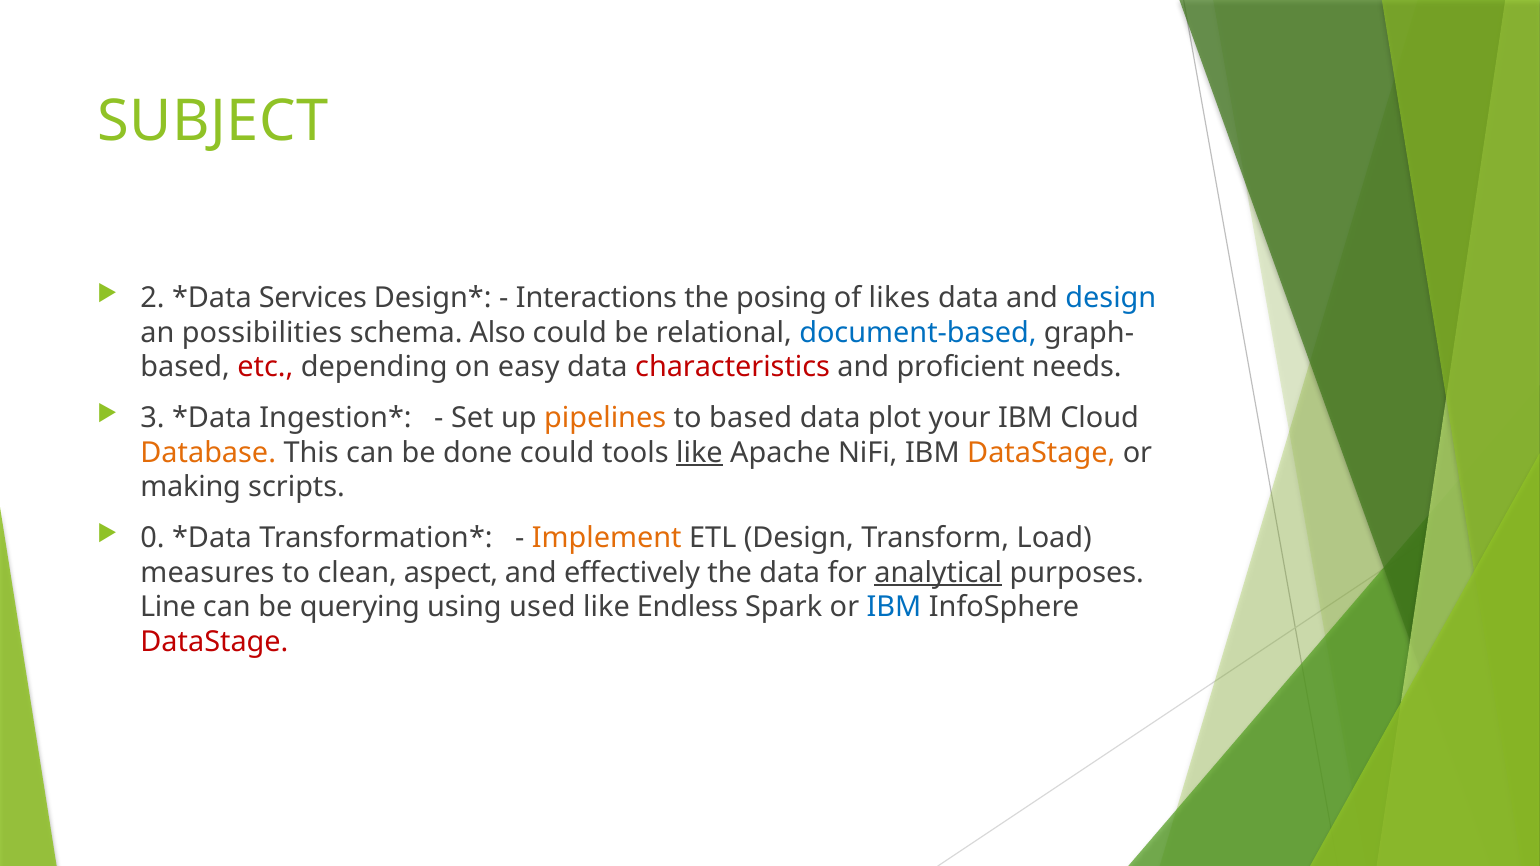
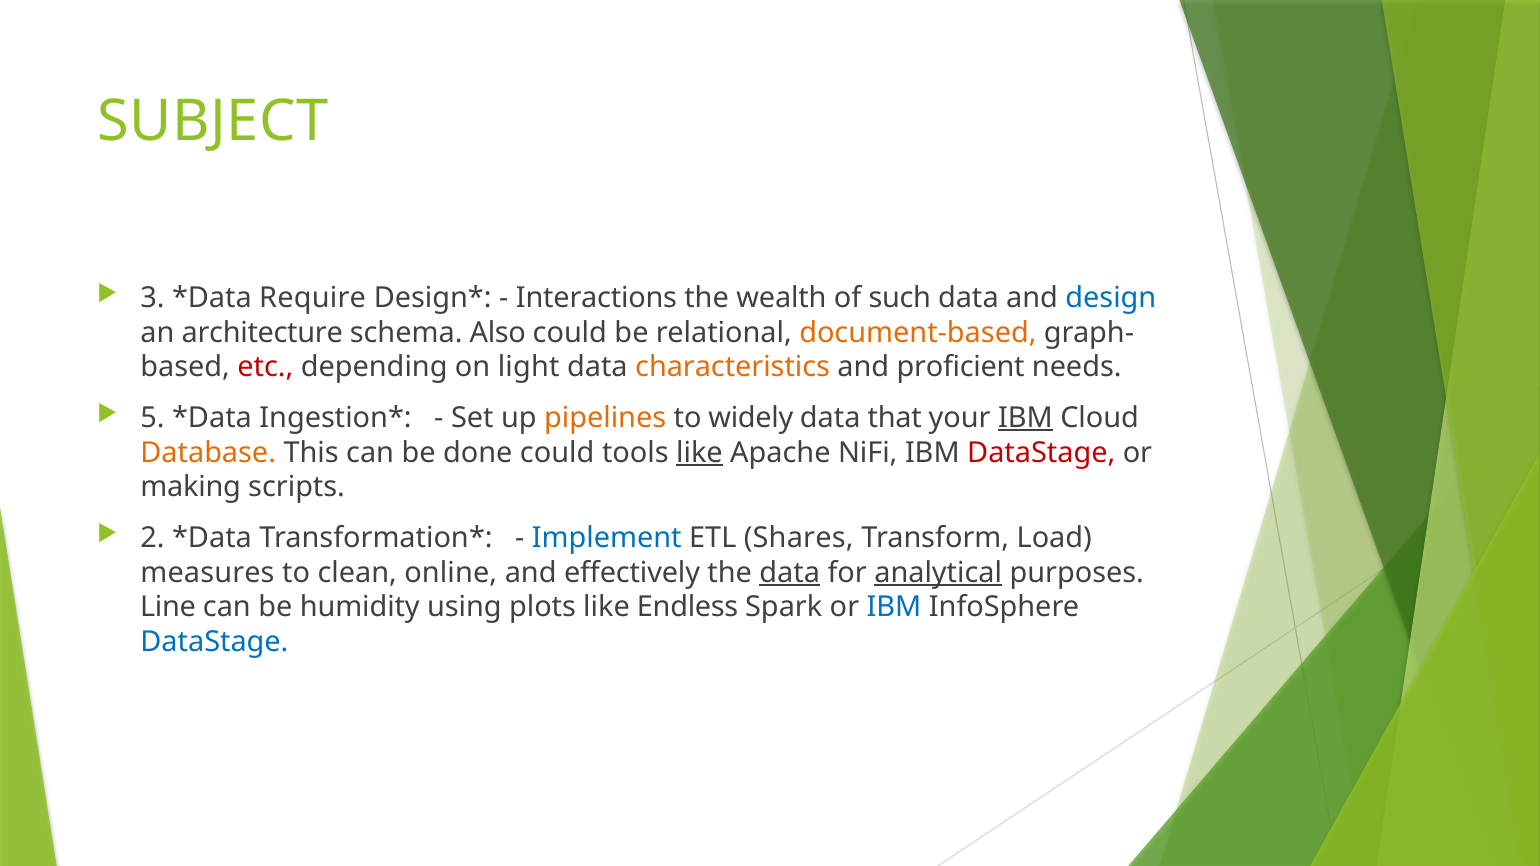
2: 2 -> 3 (153, 298)
Services: Services -> Require (313, 298)
posing: posing -> wealth (781, 298)
likes: likes -> such (900, 298)
possibilities: possibilities -> architecture (262, 333)
document-based colour: blue -> orange (918, 333)
easy: easy -> light (529, 367)
characteristics colour: red -> orange (733, 367)
3: 3 -> 5 (153, 418)
to based: based -> widely (751, 418)
plot: plot -> that (895, 418)
IBM underline: none -> present (1025, 418)
DataStage colour: orange -> red (1041, 453)
0: 0 -> 2 (153, 538)
Implement colour: orange -> blue (607, 538)
ETL Design: Design -> Shares (799, 538)
aspect: aspect -> online (451, 573)
data underline: none -> present (790, 573)
querying: querying -> humidity (360, 607)
used: used -> plots (543, 607)
DataStage colour: red -> blue (214, 642)
